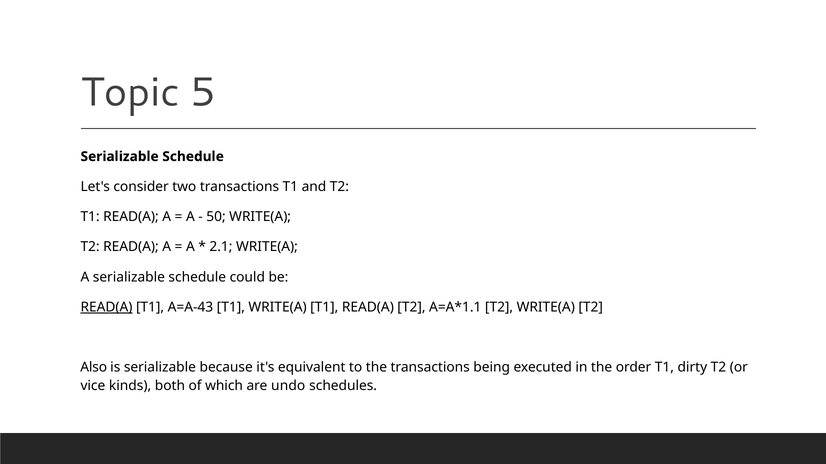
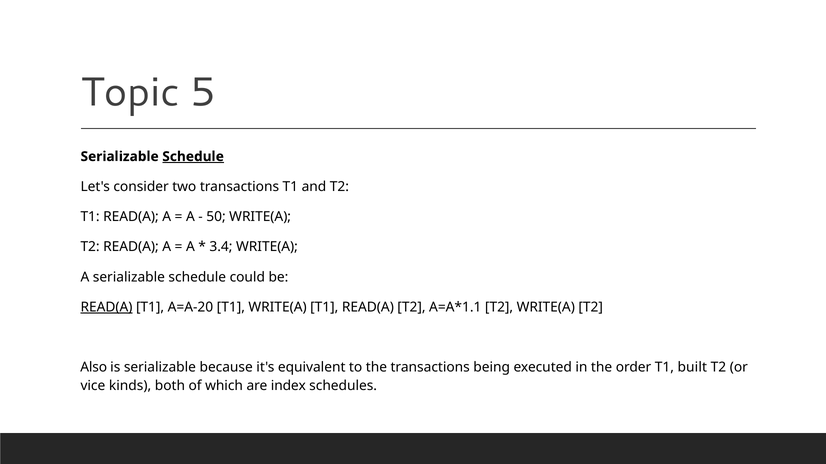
Schedule underline: none -> present (193, 157)
2.1: 2.1 -> 3.4 (221, 247)
A=A-43: A=A-43 -> A=A-20 (190, 308)
dirty: dirty -> built (692, 368)
undo: undo -> index (288, 386)
